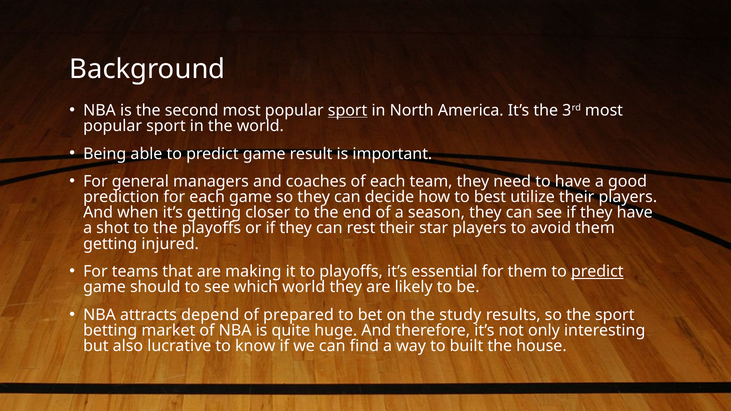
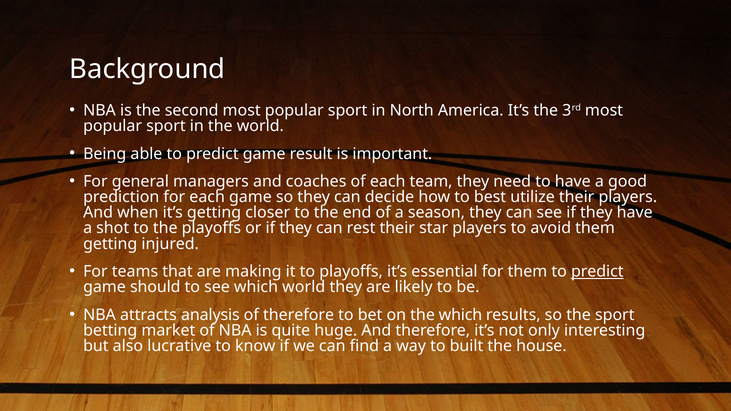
sport underline: present -> none (348, 110)
depend: depend -> analysis (210, 315)
of prepared: prepared -> therefore (299, 315)
the study: study -> which (460, 315)
